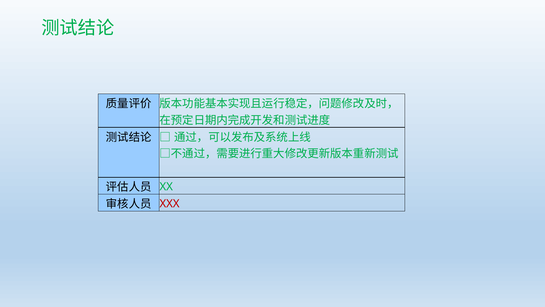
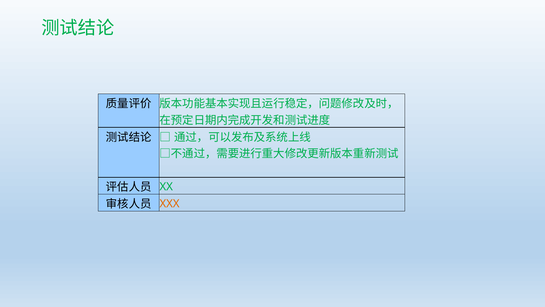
XXX colour: red -> orange (170, 203)
